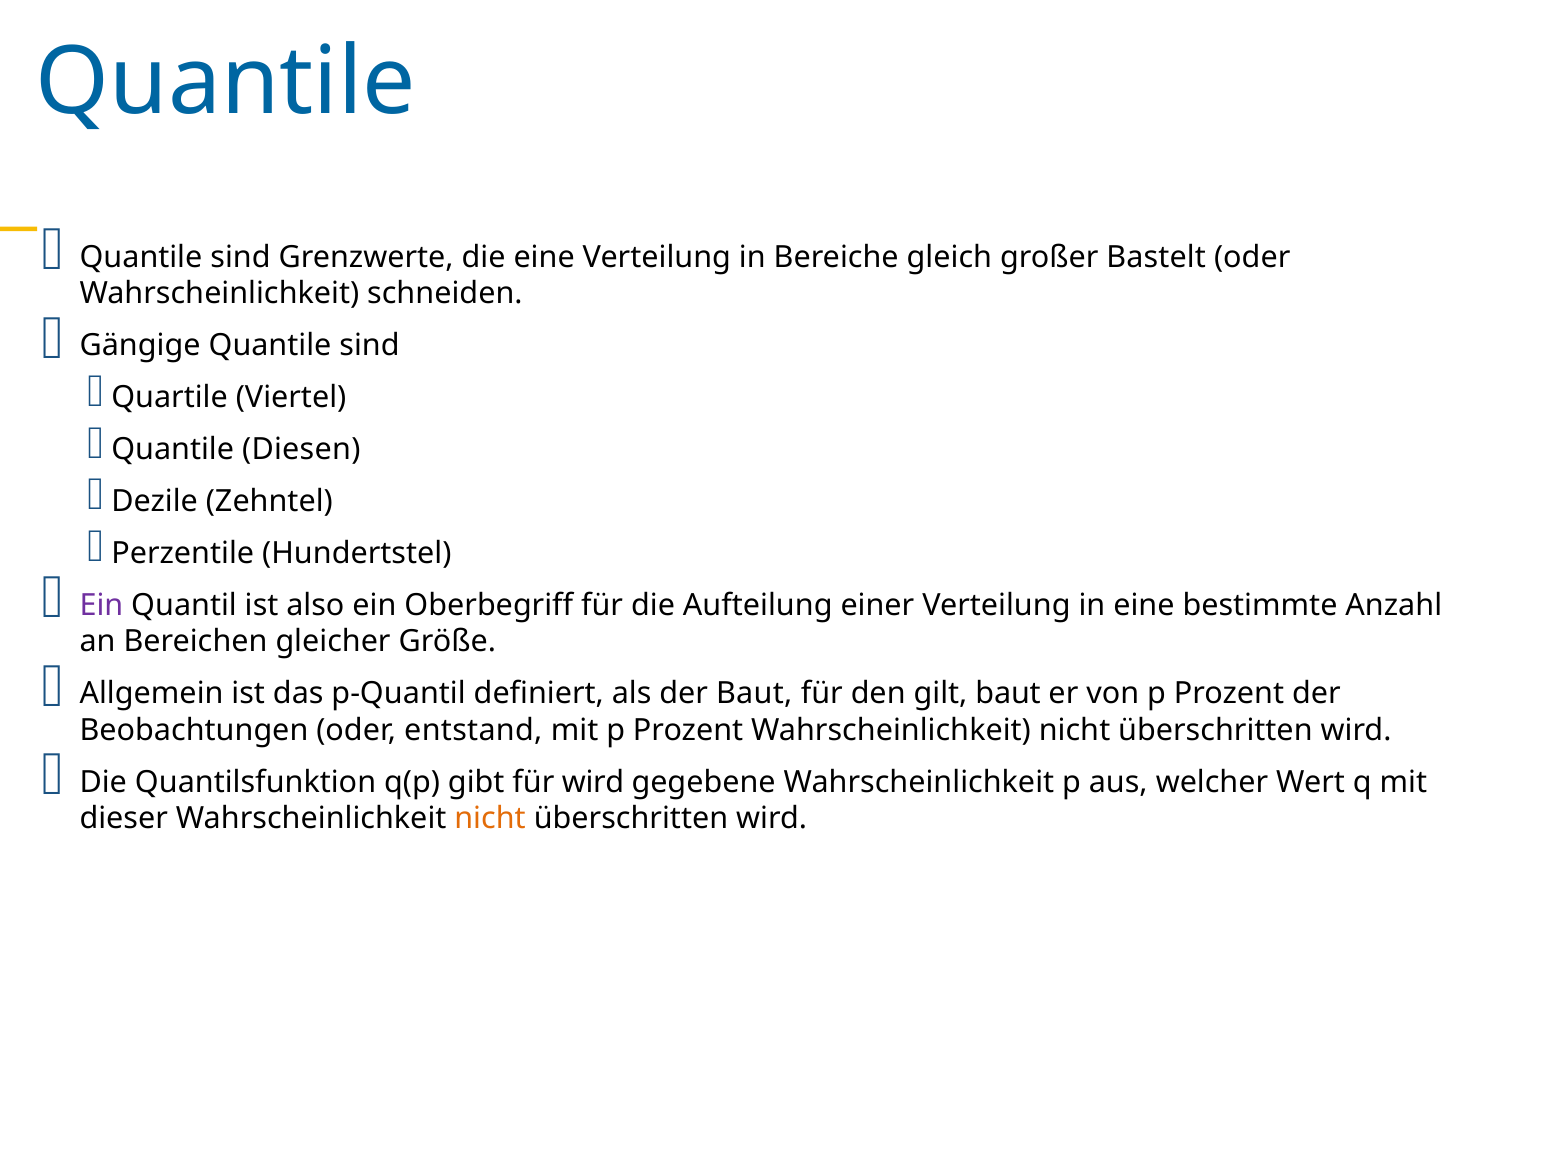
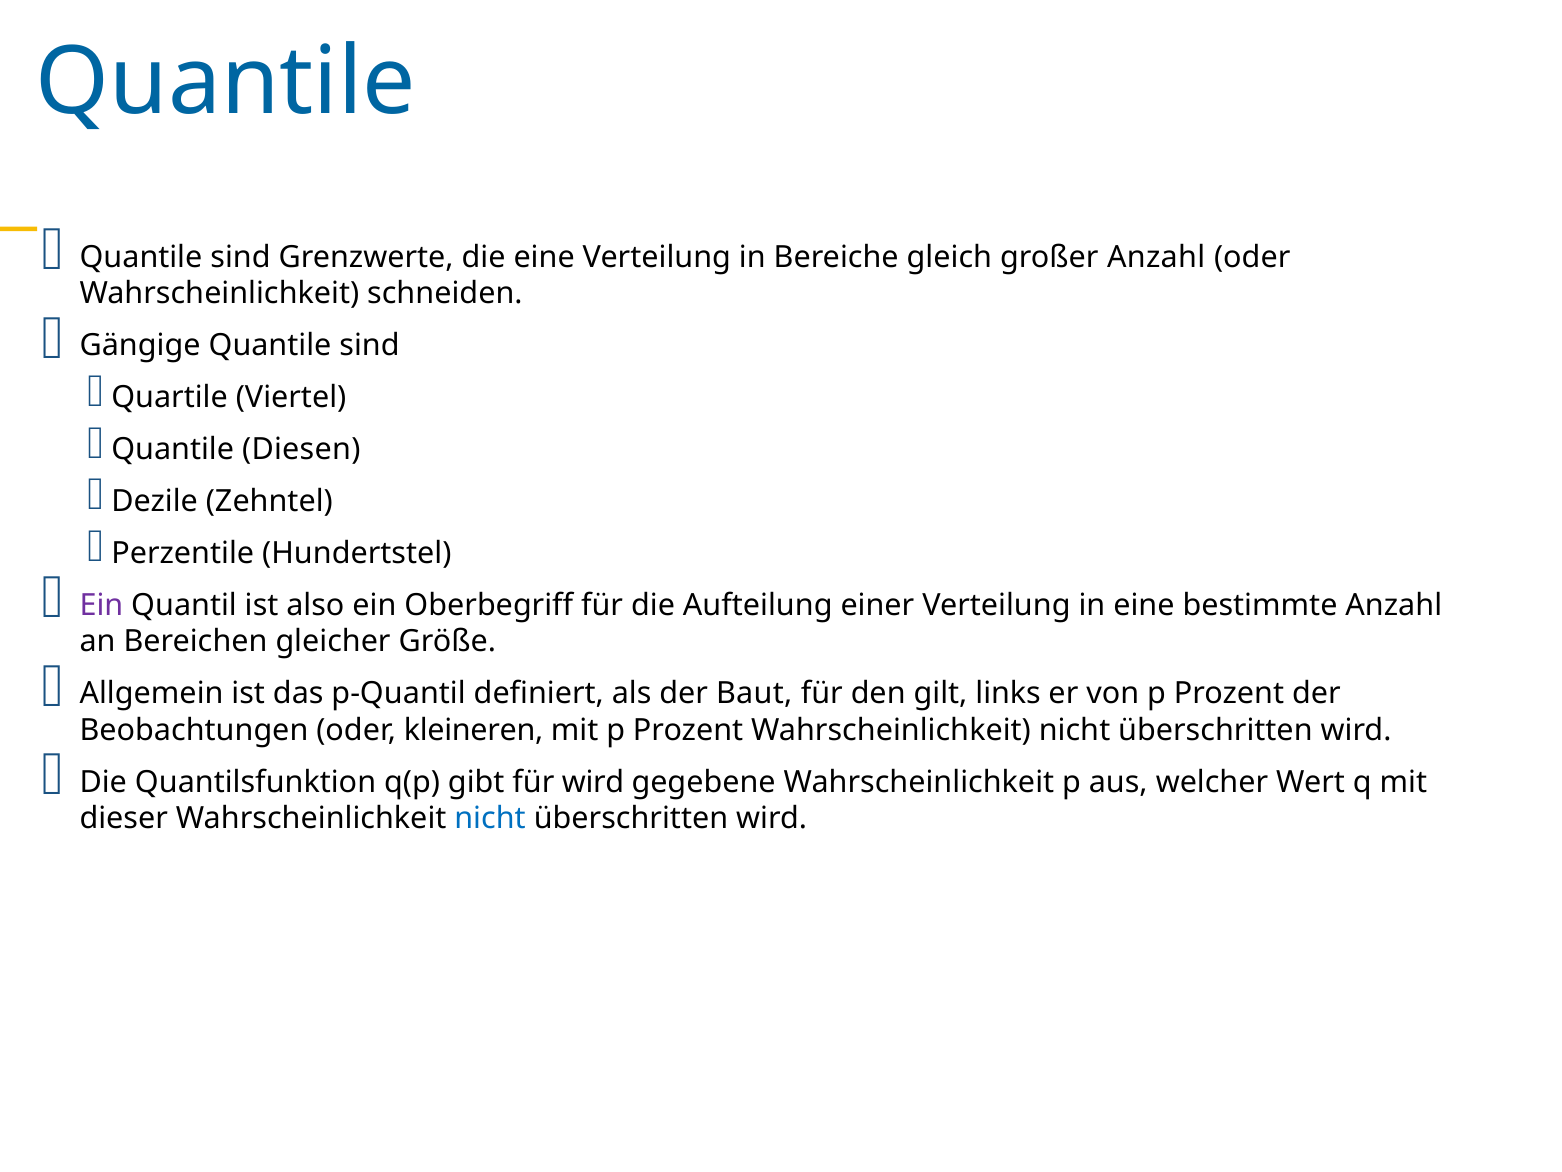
großer Bastelt: Bastelt -> Anzahl (1156, 257)
gilt baut: baut -> links (1008, 693)
entstand: entstand -> kleineren (474, 730)
nicht colour: orange -> blue (490, 818)
